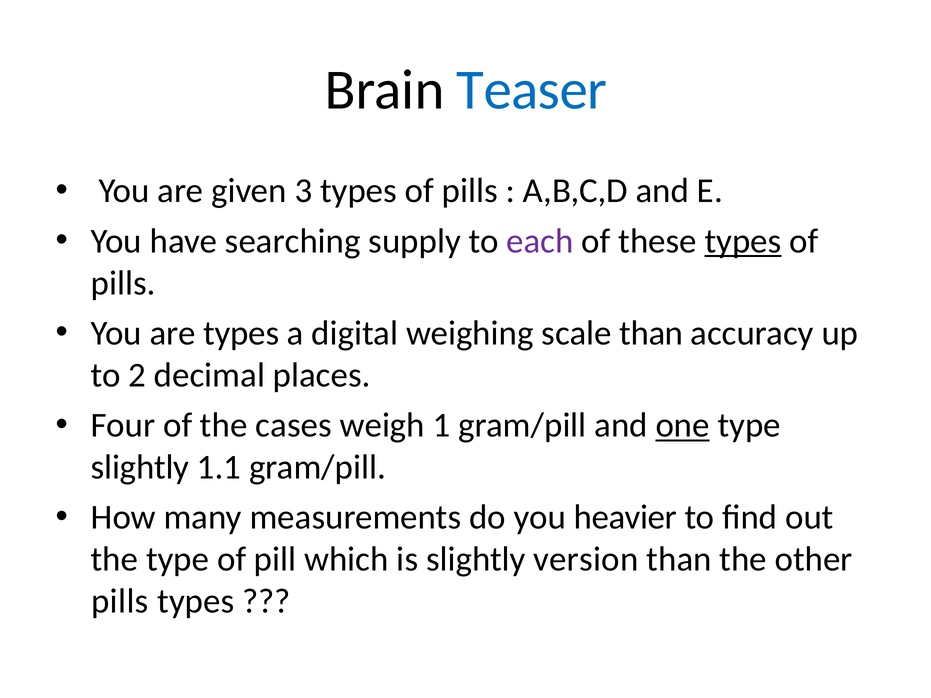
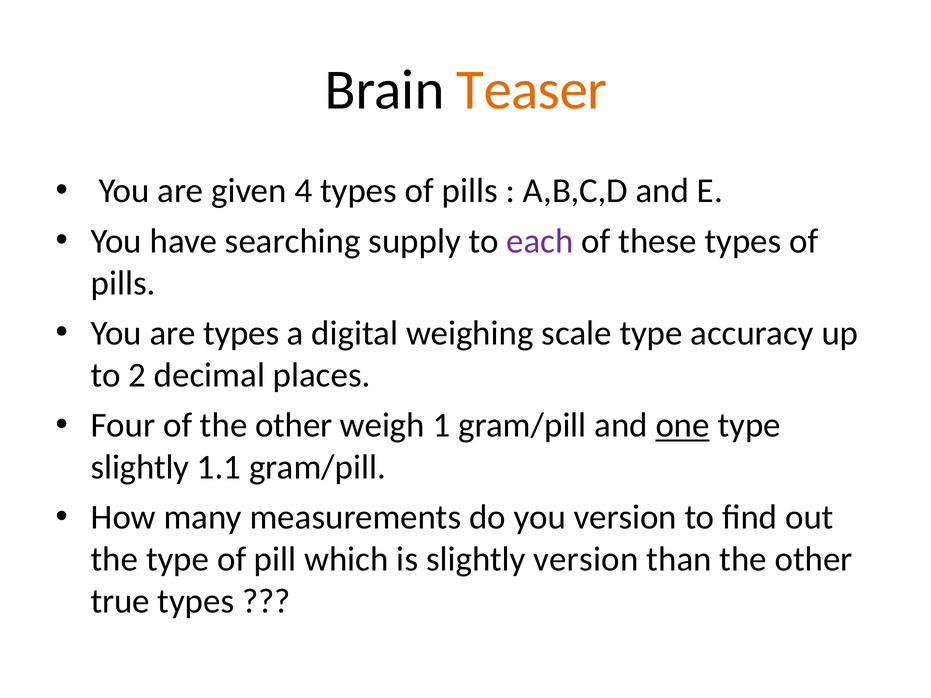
Teaser colour: blue -> orange (532, 90)
3: 3 -> 4 (303, 191)
types underline: present -> none (743, 241)
scale than: than -> type (651, 333)
of the cases: cases -> other (294, 425)
you heavier: heavier -> version (625, 518)
pills: pills -> true (120, 602)
